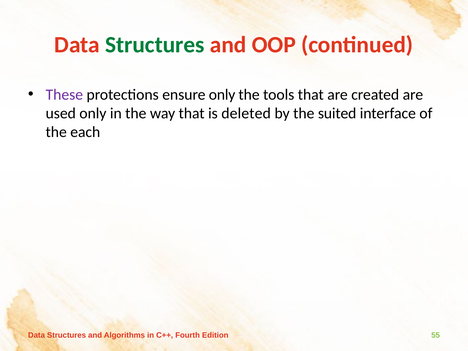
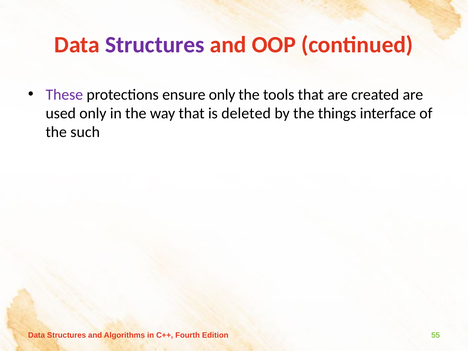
Structures colour: green -> purple (155, 45)
suited: suited -> things (337, 113)
each: each -> such (85, 132)
